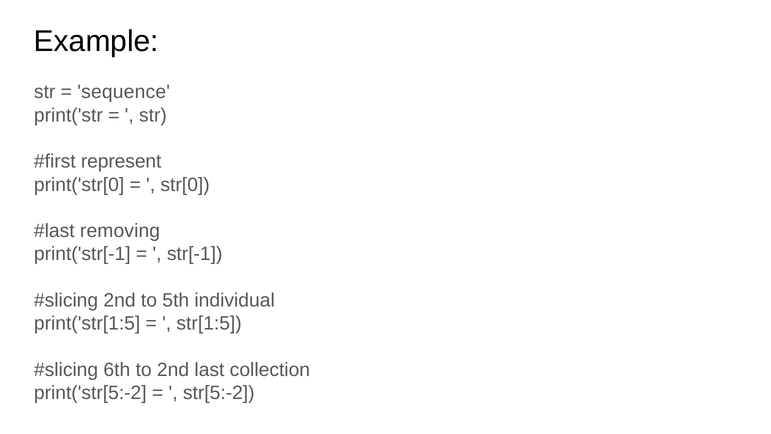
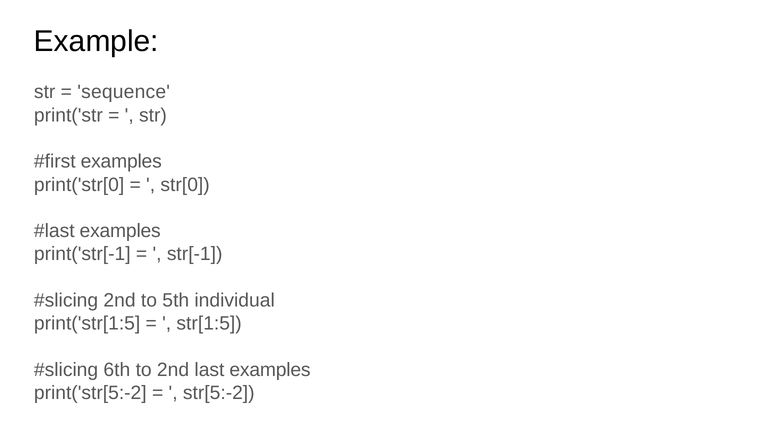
represent: represent -> examples (121, 161)
removing: removing -> examples (120, 231)
last collection: collection -> examples (270, 370)
